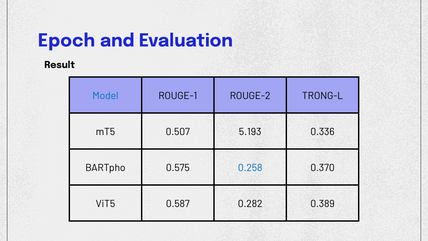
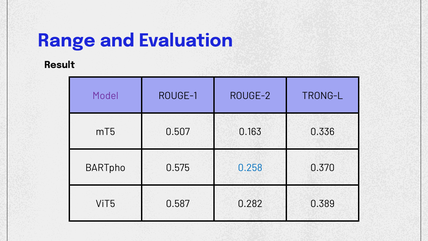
Epoch: Epoch -> Range (67, 41)
Model colour: blue -> purple (105, 96)
5.193: 5.193 -> 0.163 (250, 132)
